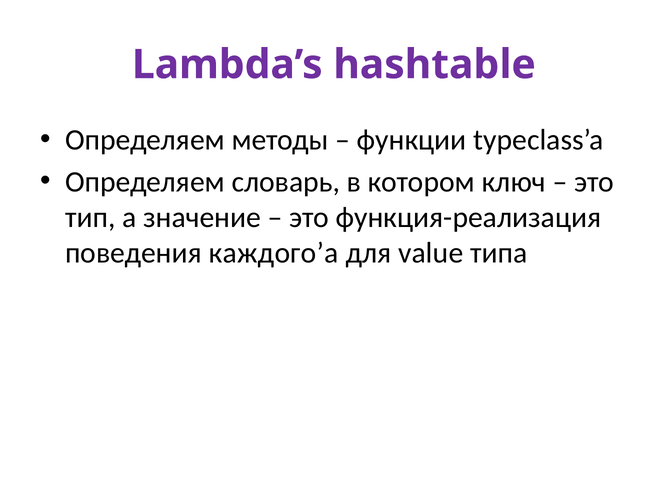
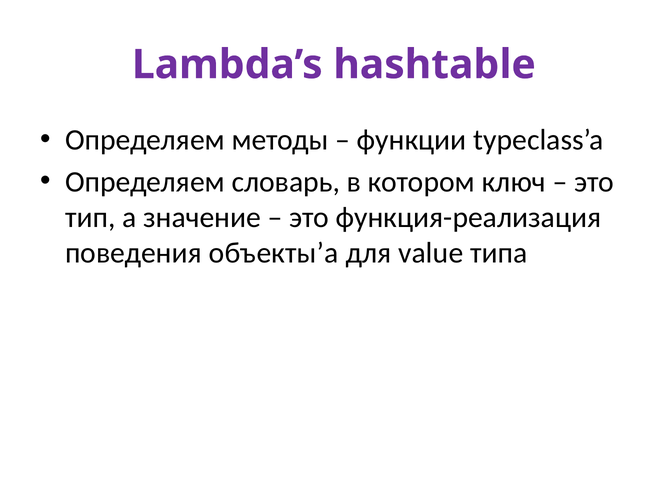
каждого’a: каждого’a -> объекты’a (274, 253)
